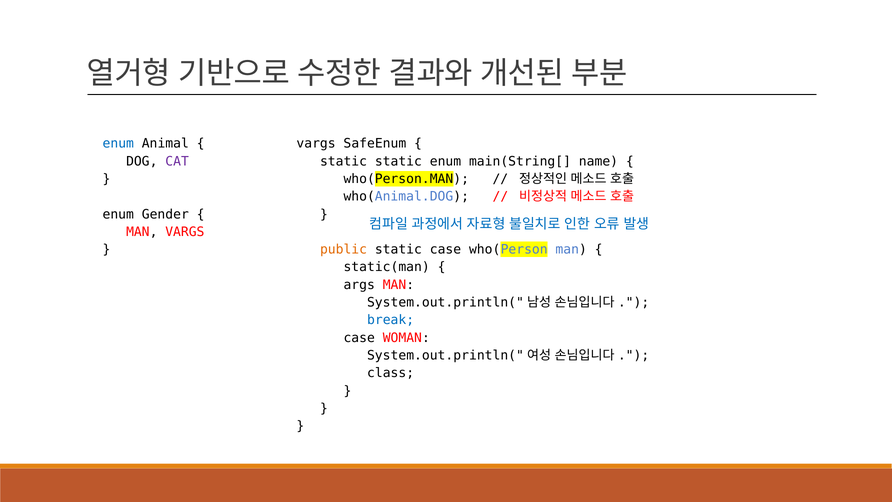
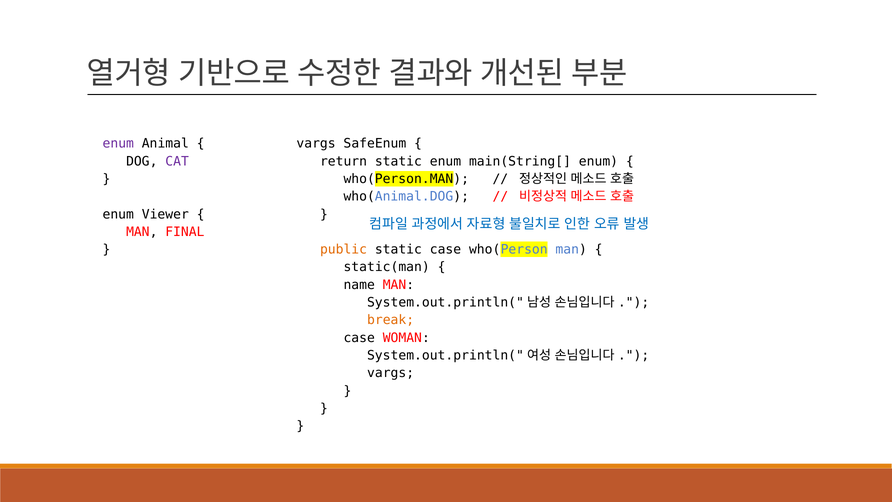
enum colour: blue -> purple (118, 144)
static: static -> return (344, 161)
main(String[ name: name -> enum (598, 161)
Gender: Gender -> Viewer (165, 214)
MAN VARGS: VARGS -> FINAL (185, 232)
args: args -> name (359, 285)
break colour: blue -> orange (391, 320)
class: class -> vargs (391, 373)
